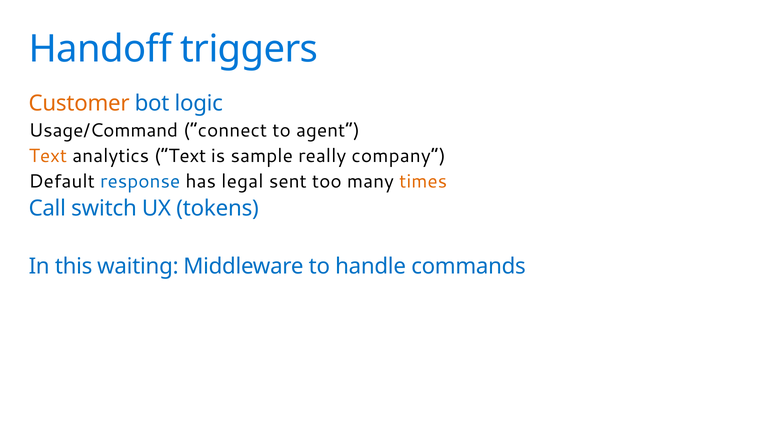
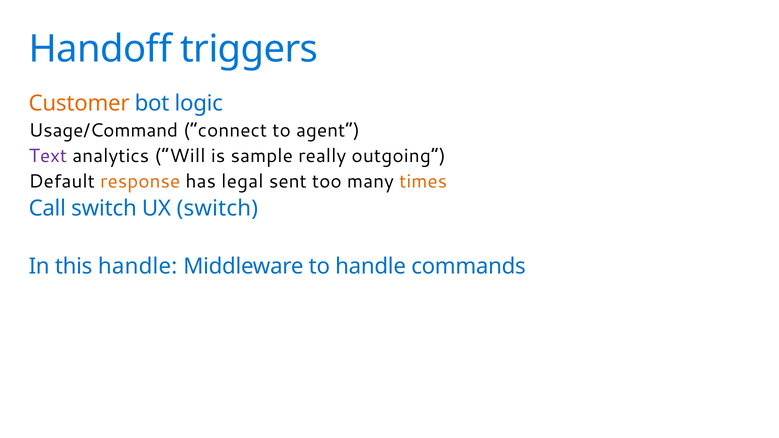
Text colour: orange -> purple (48, 156)
analytics Text: Text -> Will (180, 156)
company: company -> outgoing (399, 156)
response colour: blue -> orange (140, 181)
UX tokens: tokens -> switch (217, 209)
this waiting: waiting -> handle (138, 266)
